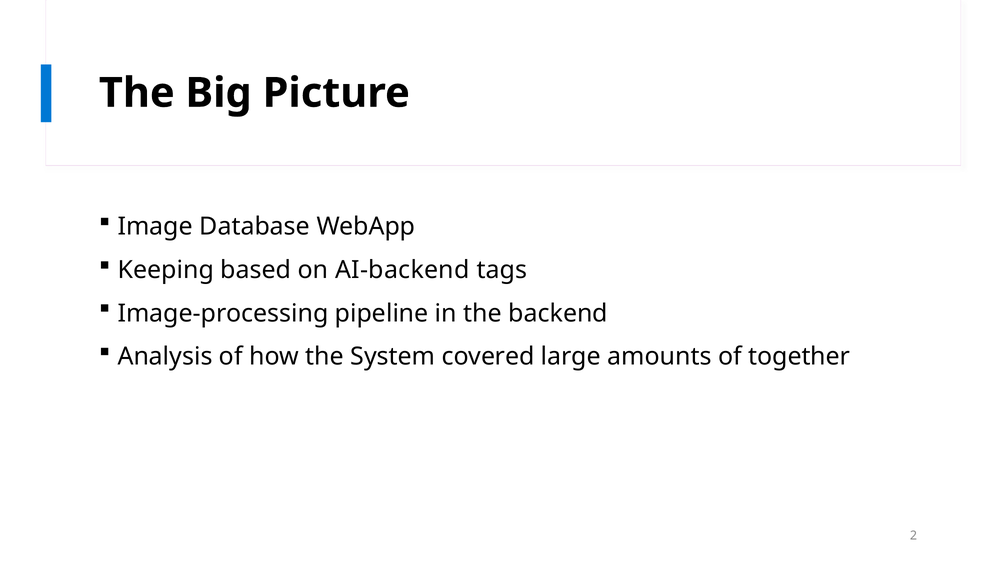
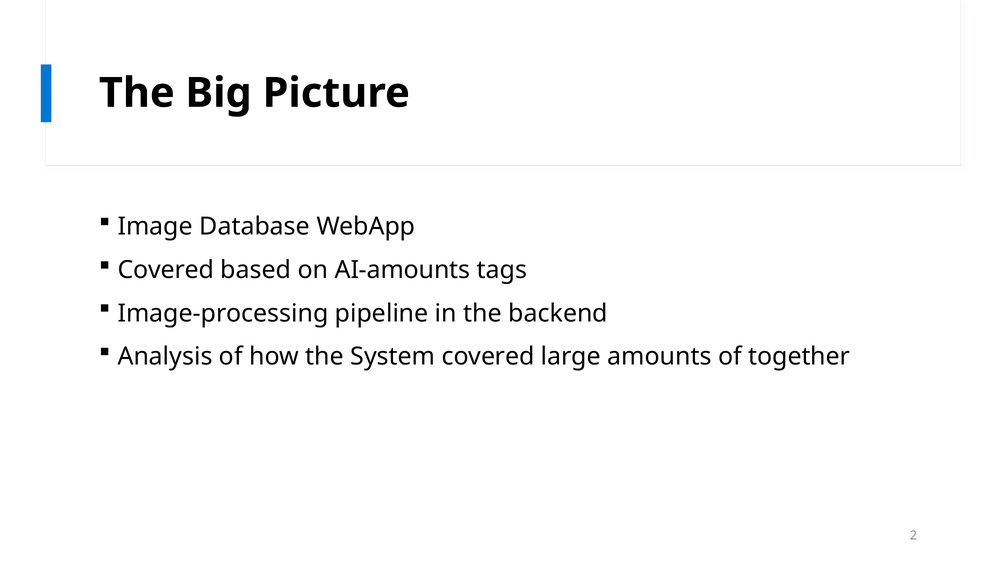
Keeping: Keeping -> Covered (166, 270)
AI-backend: AI-backend -> AI-amounts (403, 270)
